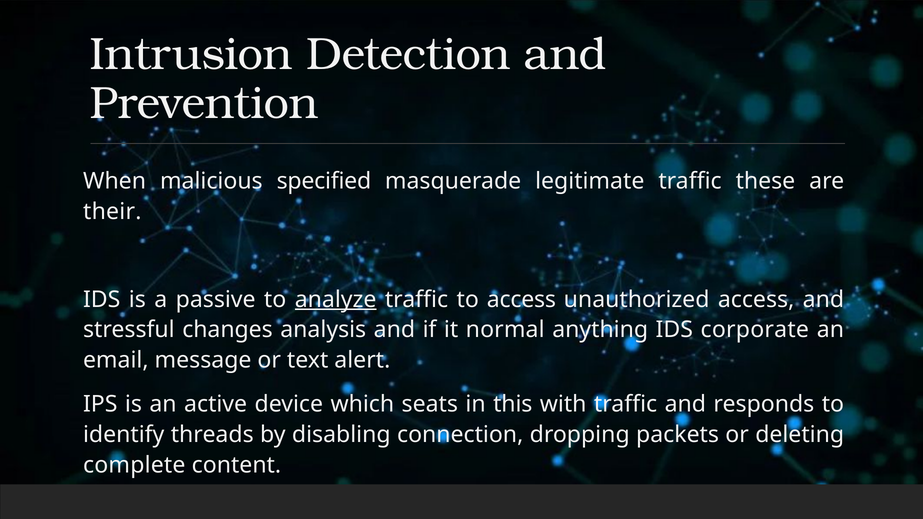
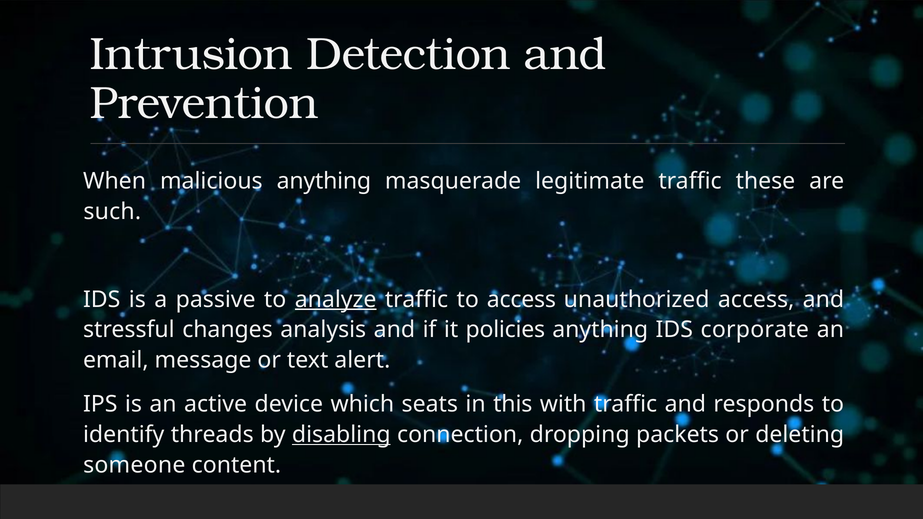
malicious specified: specified -> anything (324, 181)
their: their -> such (112, 212)
normal: normal -> policies (505, 330)
disabling underline: none -> present (341, 435)
complete: complete -> someone (134, 465)
